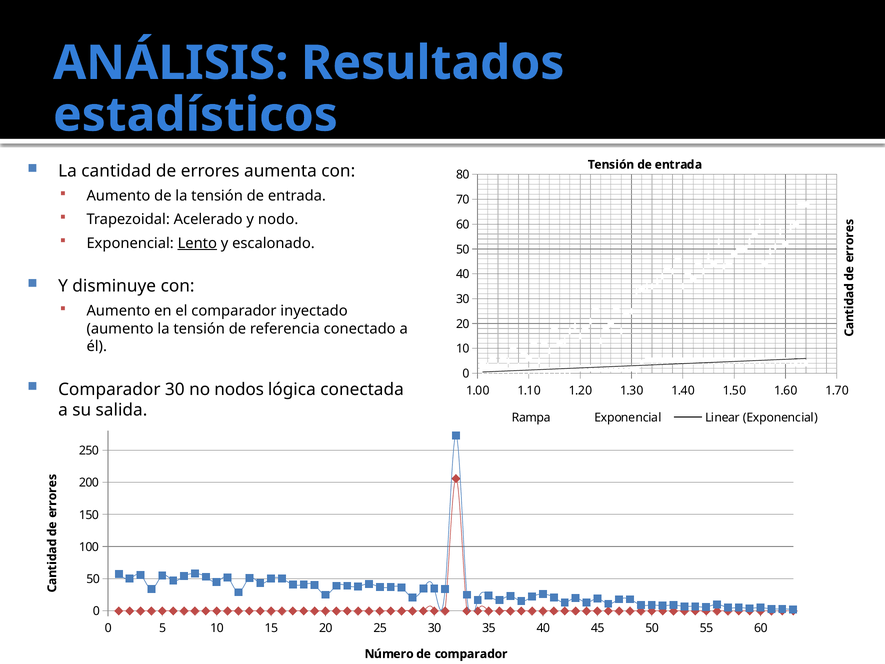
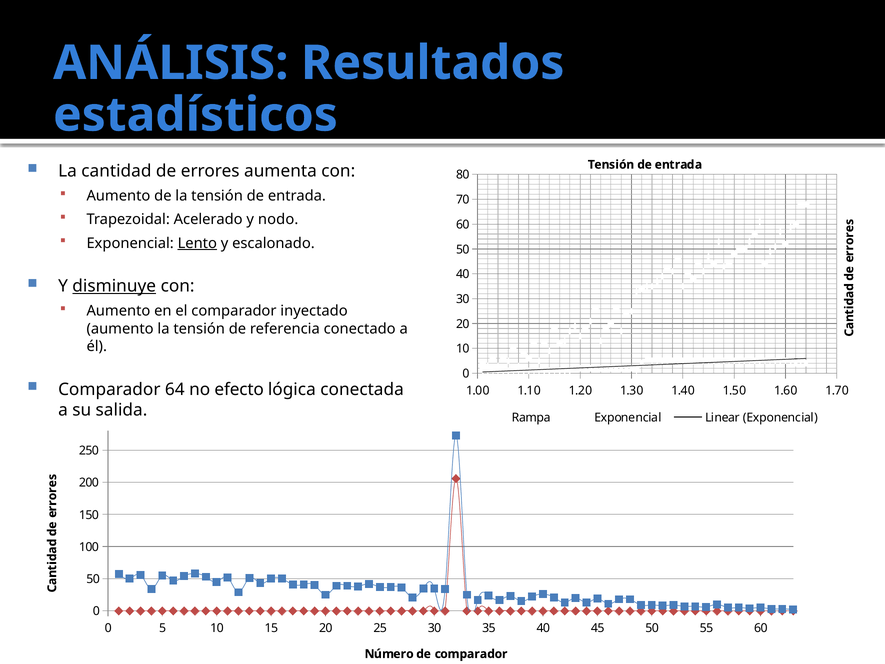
disminuye underline: none -> present (114, 286)
Comparador 30: 30 -> 64 (175, 389)
nodos: nodos -> efecto (239, 389)
